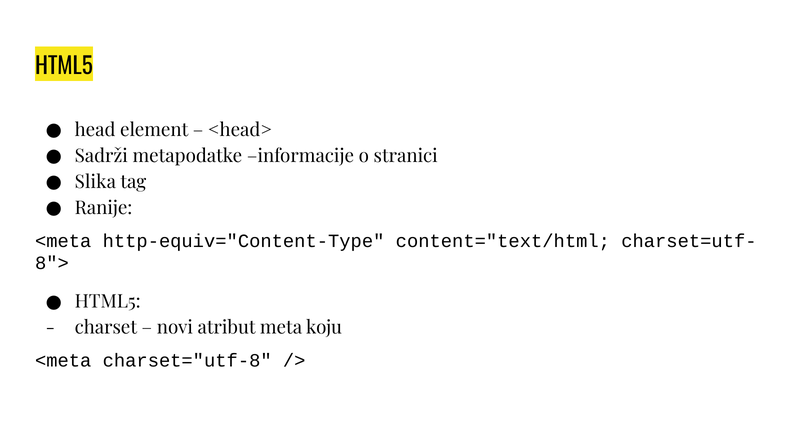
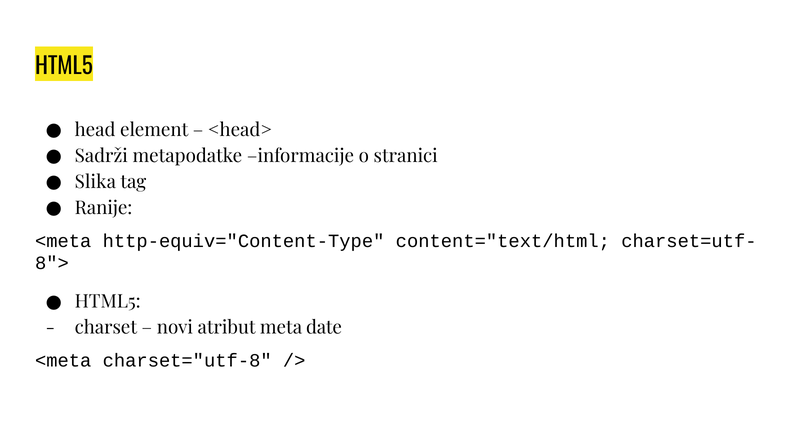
koju: koju -> date (324, 328)
